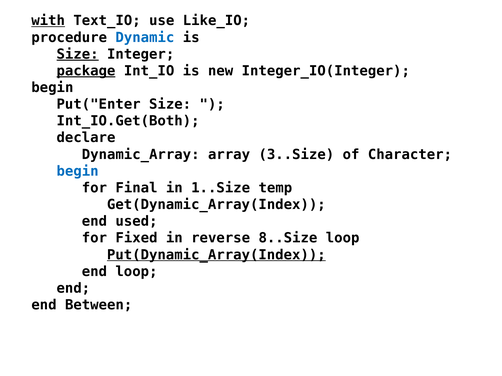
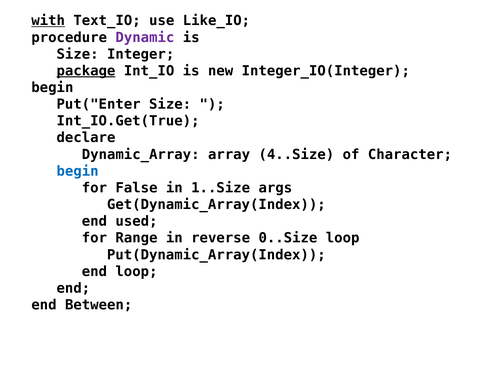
Dynamic colour: blue -> purple (145, 37)
Size underline: present -> none (78, 54)
Int_IO.Get(Both: Int_IO.Get(Both -> Int_IO.Get(True (128, 121)
3..Size: 3..Size -> 4..Size (296, 155)
Final: Final -> False (136, 188)
temp: temp -> args (275, 188)
Fixed: Fixed -> Range (136, 238)
8..Size: 8..Size -> 0..Size (288, 238)
Put(Dynamic_Array(Index underline: present -> none (216, 255)
